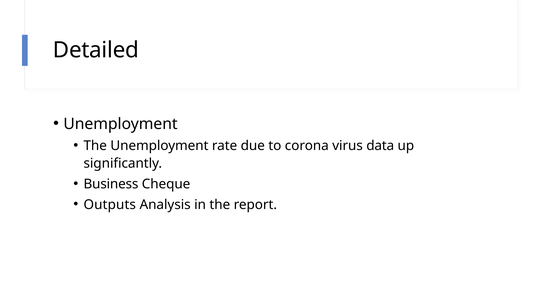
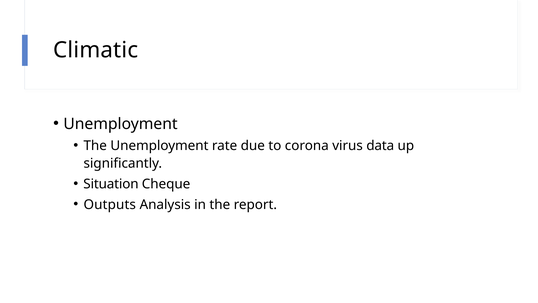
Detailed: Detailed -> Climatic (96, 50)
Business: Business -> Situation (111, 184)
